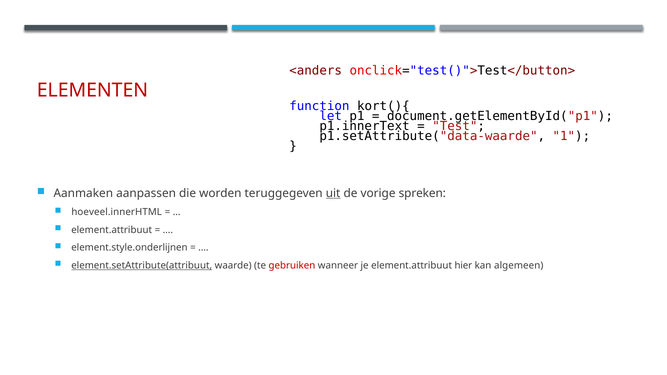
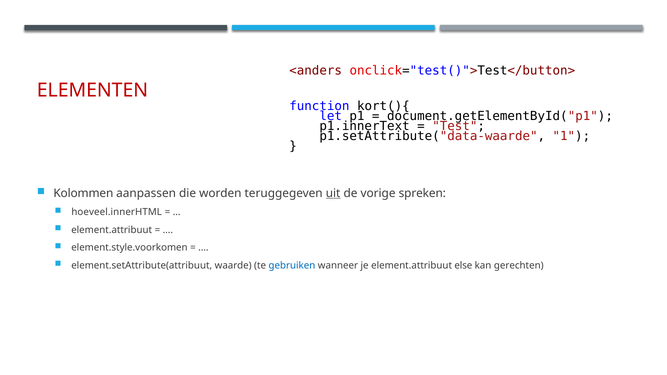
Aanmaken: Aanmaken -> Kolommen (83, 193)
element.style.onderlijnen: element.style.onderlijnen -> element.style.voorkomen (129, 248)
element.setAttribute(attribuut underline: present -> none (142, 266)
gebruiken colour: red -> blue (292, 266)
hier: hier -> else (463, 266)
algemeen: algemeen -> gerechten (519, 266)
